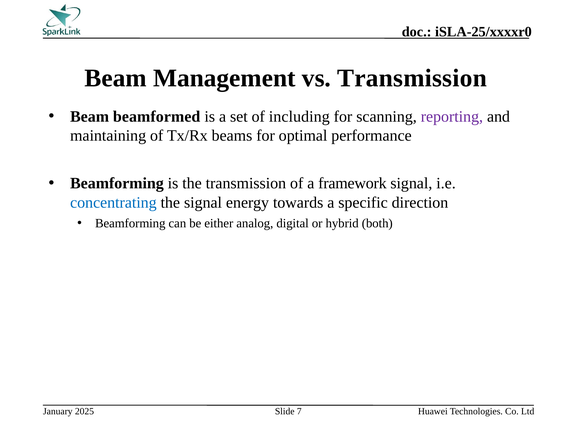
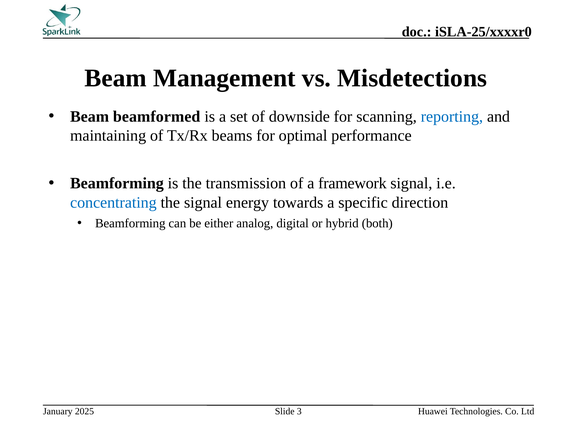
vs Transmission: Transmission -> Misdetections (412, 78)
including: including -> downside (299, 117)
reporting colour: purple -> blue (452, 117)
7: 7 -> 3 (299, 411)
